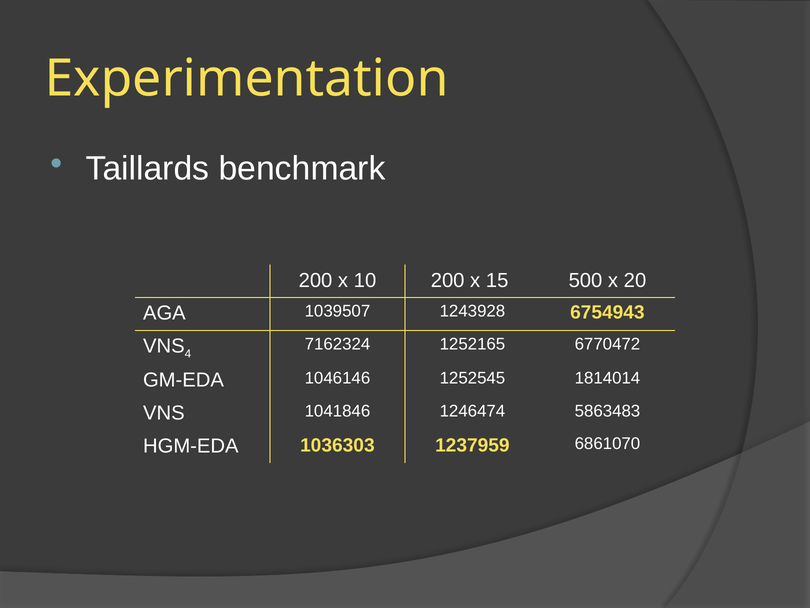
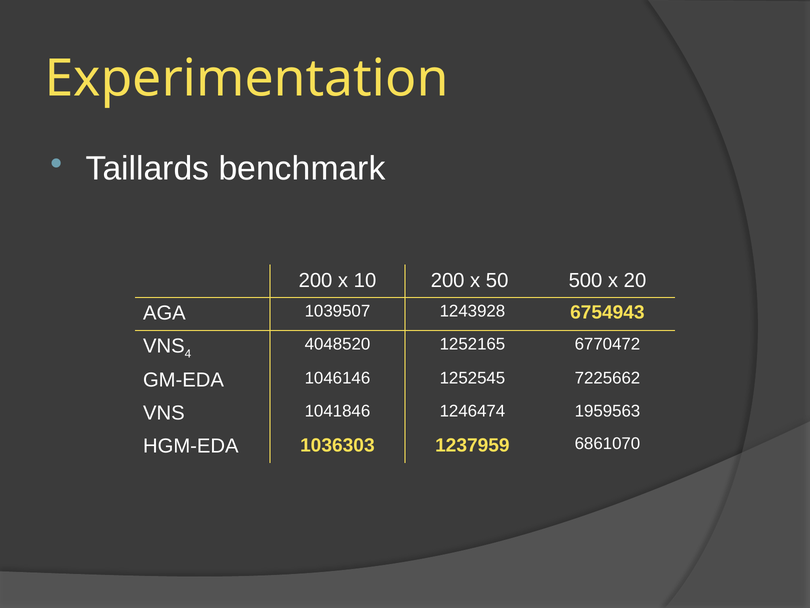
15: 15 -> 50 (497, 280)
7162324: 7162324 -> 4048520 (337, 344)
1814014: 1814014 -> 7225662 (607, 378)
5863483: 5863483 -> 1959563 (607, 411)
